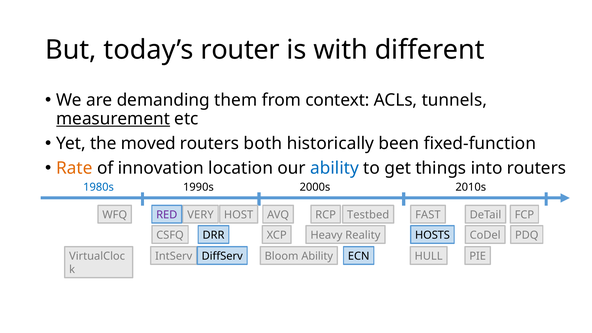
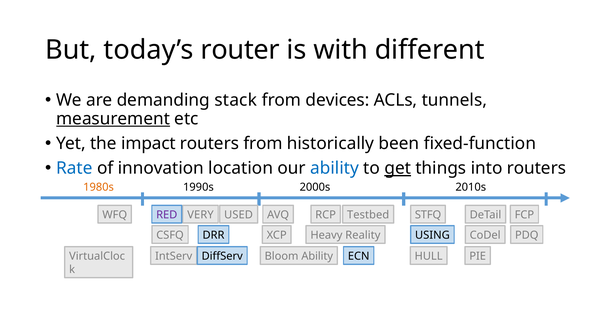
them: them -> stack (236, 100)
context: context -> devices (337, 100)
moved: moved -> impact (148, 143)
routers both: both -> from (263, 143)
Rate colour: orange -> blue (74, 168)
get underline: none -> present (398, 168)
1980s colour: blue -> orange (99, 187)
HOST: HOST -> USED (239, 215)
FAST: FAST -> STFQ (428, 215)
HOSTS: HOSTS -> USING (432, 235)
